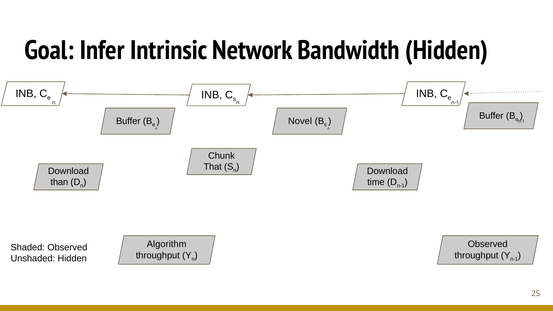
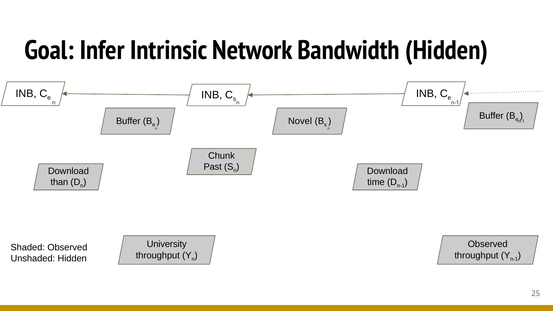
That: That -> Past (213, 167)
Algorithm: Algorithm -> University (167, 244)
